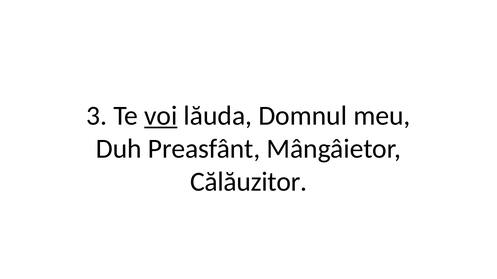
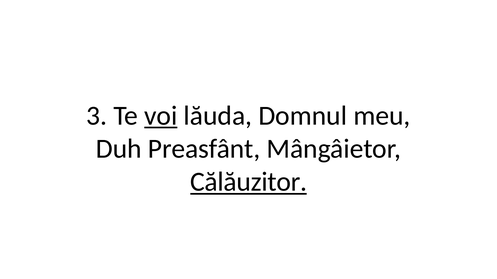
Călăuzitor underline: none -> present (249, 182)
